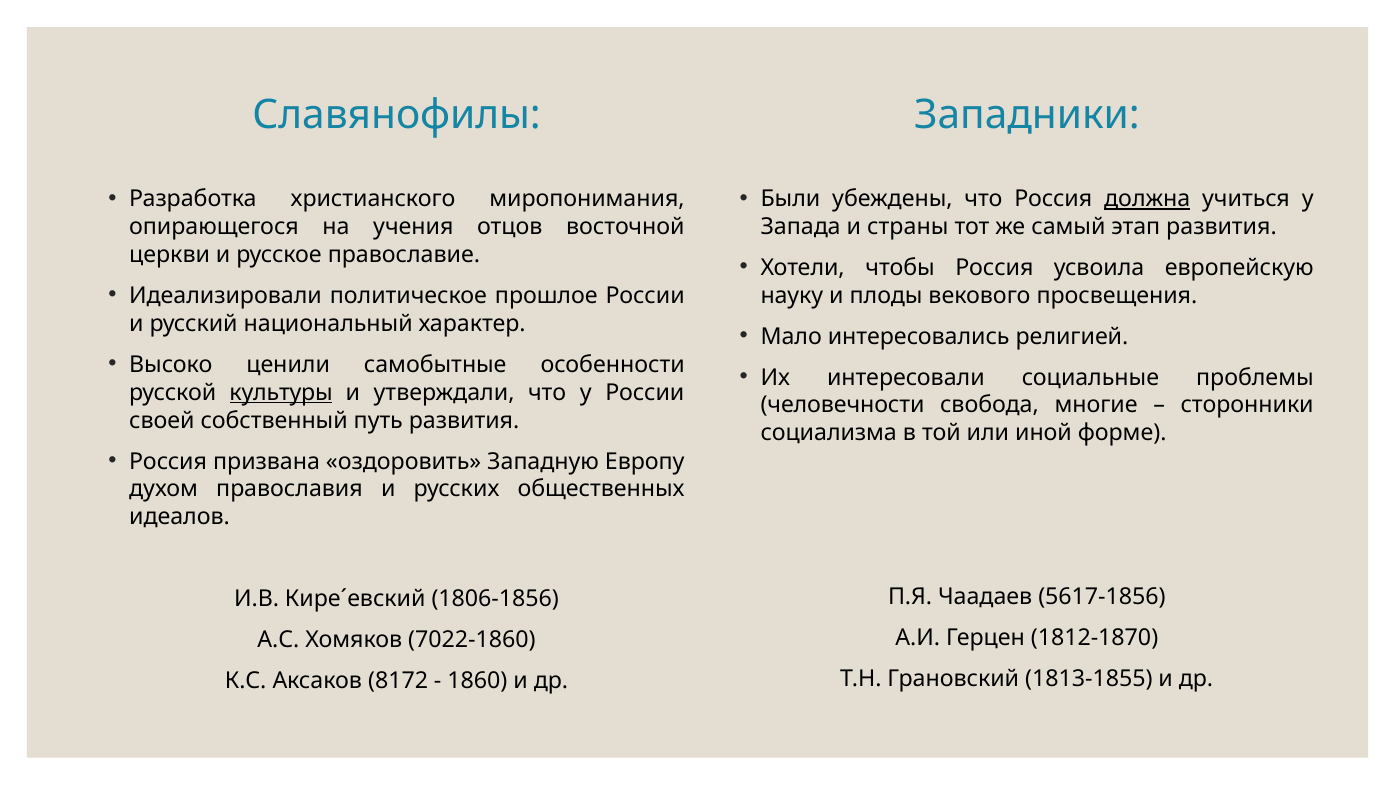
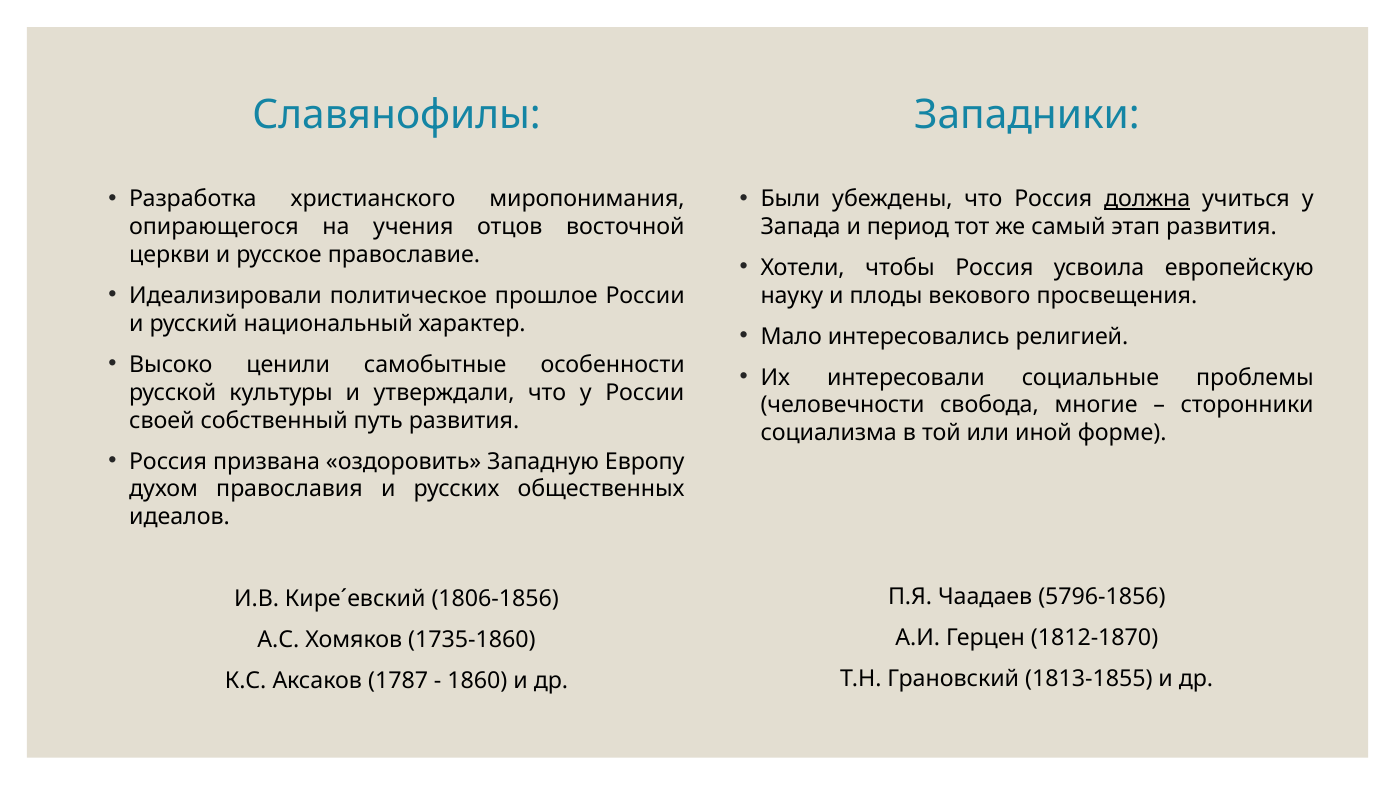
страны: страны -> период (908, 227)
культуры underline: present -> none (281, 392)
5617-1856: 5617-1856 -> 5796-1856 (1102, 597)
7022-1860: 7022-1860 -> 1735-1860 (472, 640)
8172: 8172 -> 1787 (398, 681)
